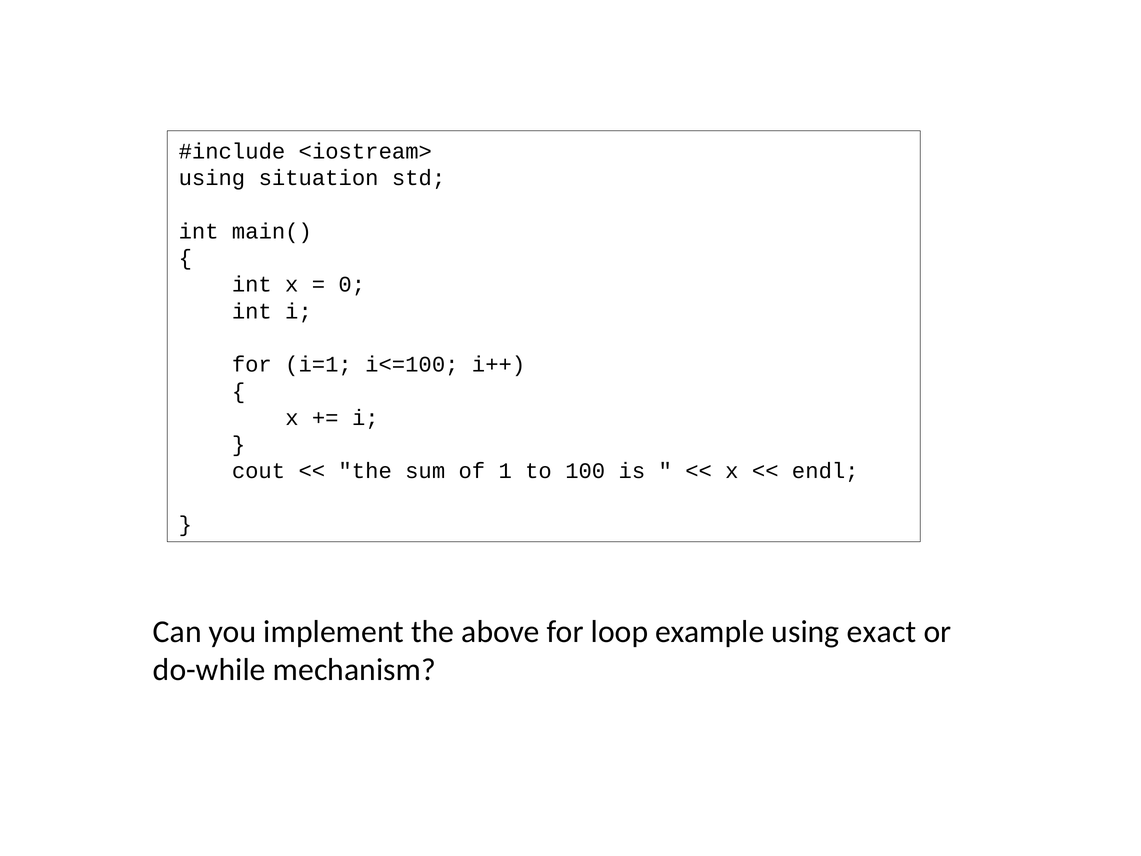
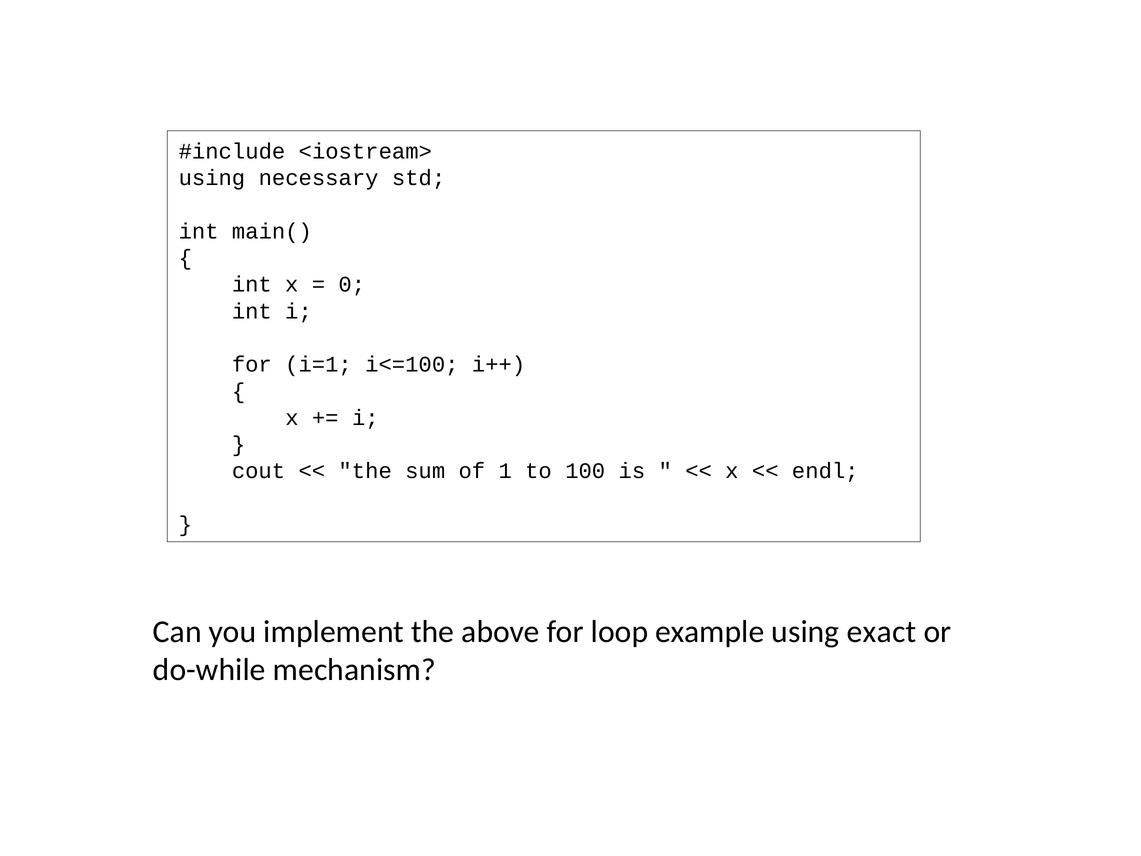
situation: situation -> necessary (319, 178)
